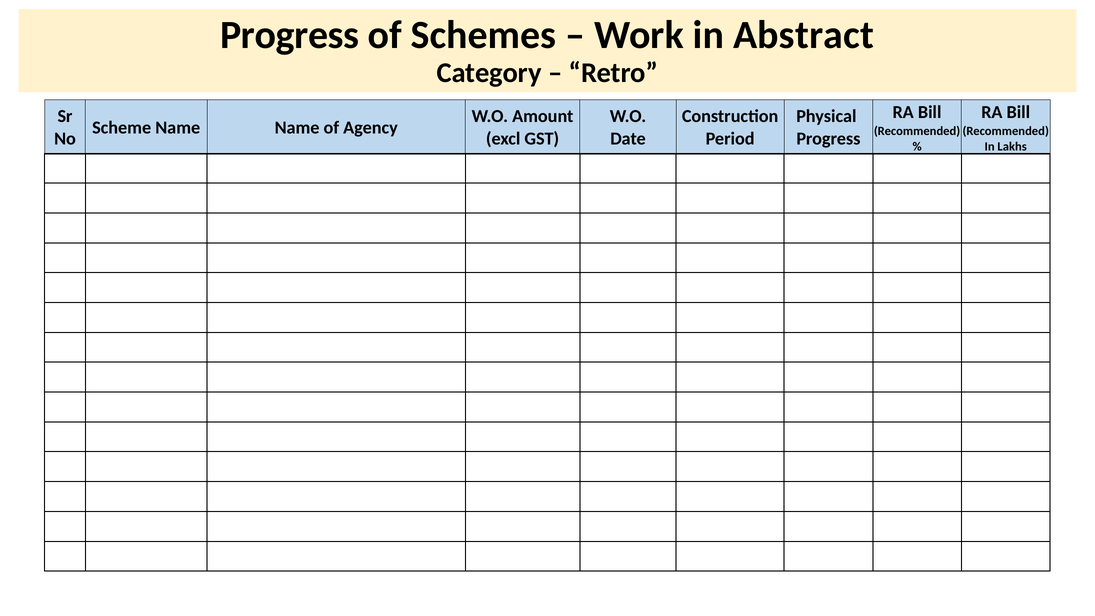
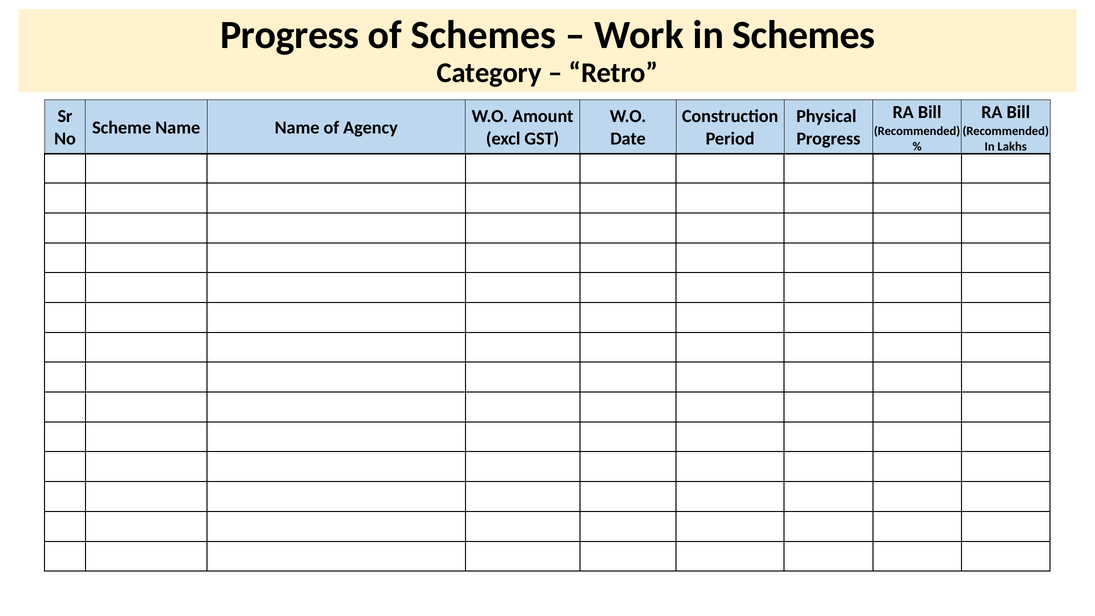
in Abstract: Abstract -> Schemes (804, 35)
